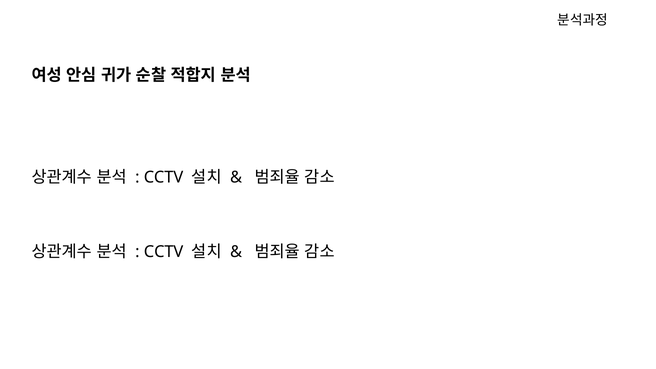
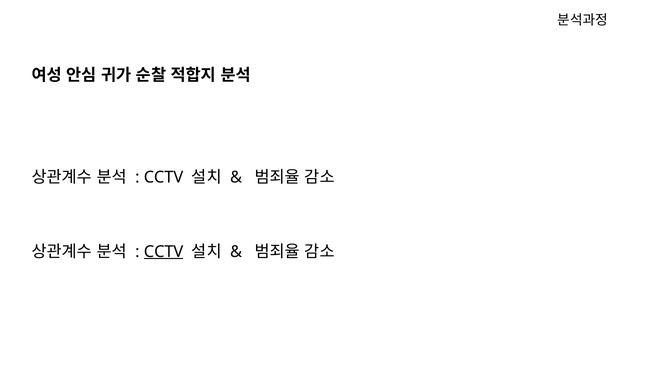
CCTV underline: none -> present (164, 252)
